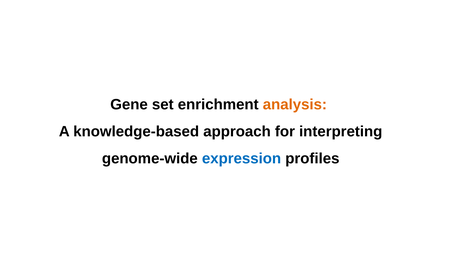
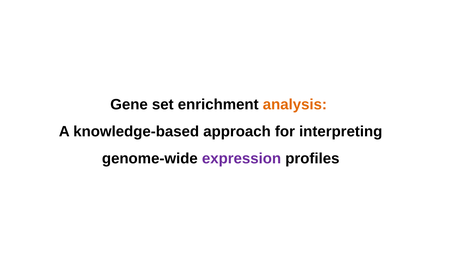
expression colour: blue -> purple (242, 159)
